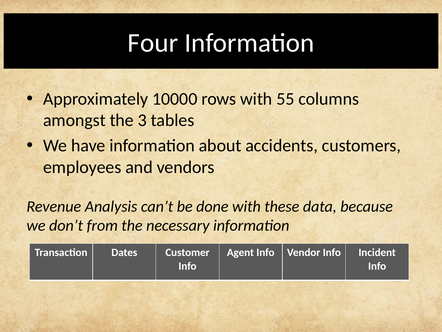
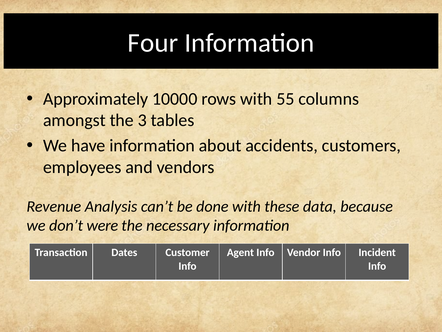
from: from -> were (102, 225)
